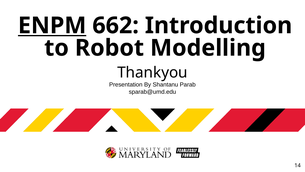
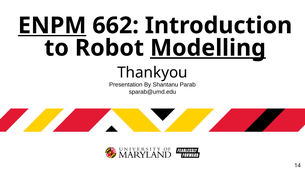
Modelling underline: none -> present (208, 48)
